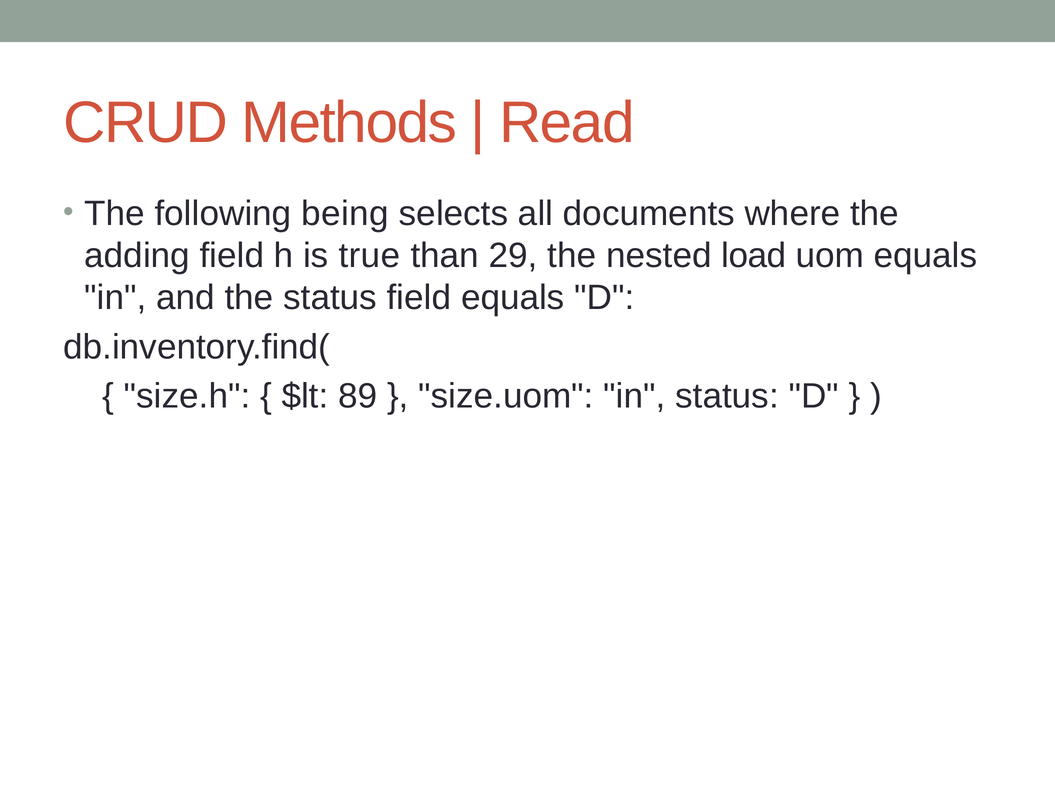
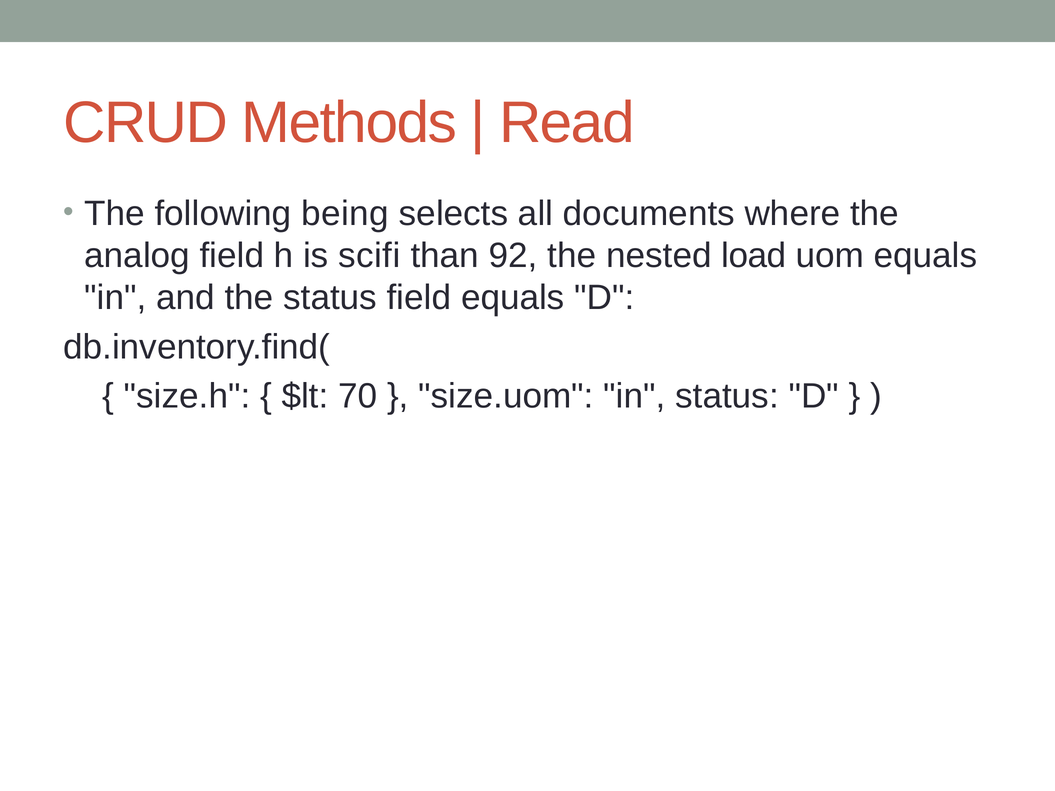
adding: adding -> analog (137, 256)
true: true -> scifi (369, 256)
29: 29 -> 92 (513, 256)
89: 89 -> 70 (358, 396)
